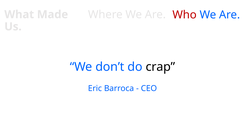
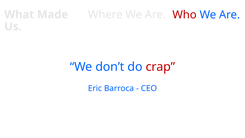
crap colour: black -> red (160, 67)
